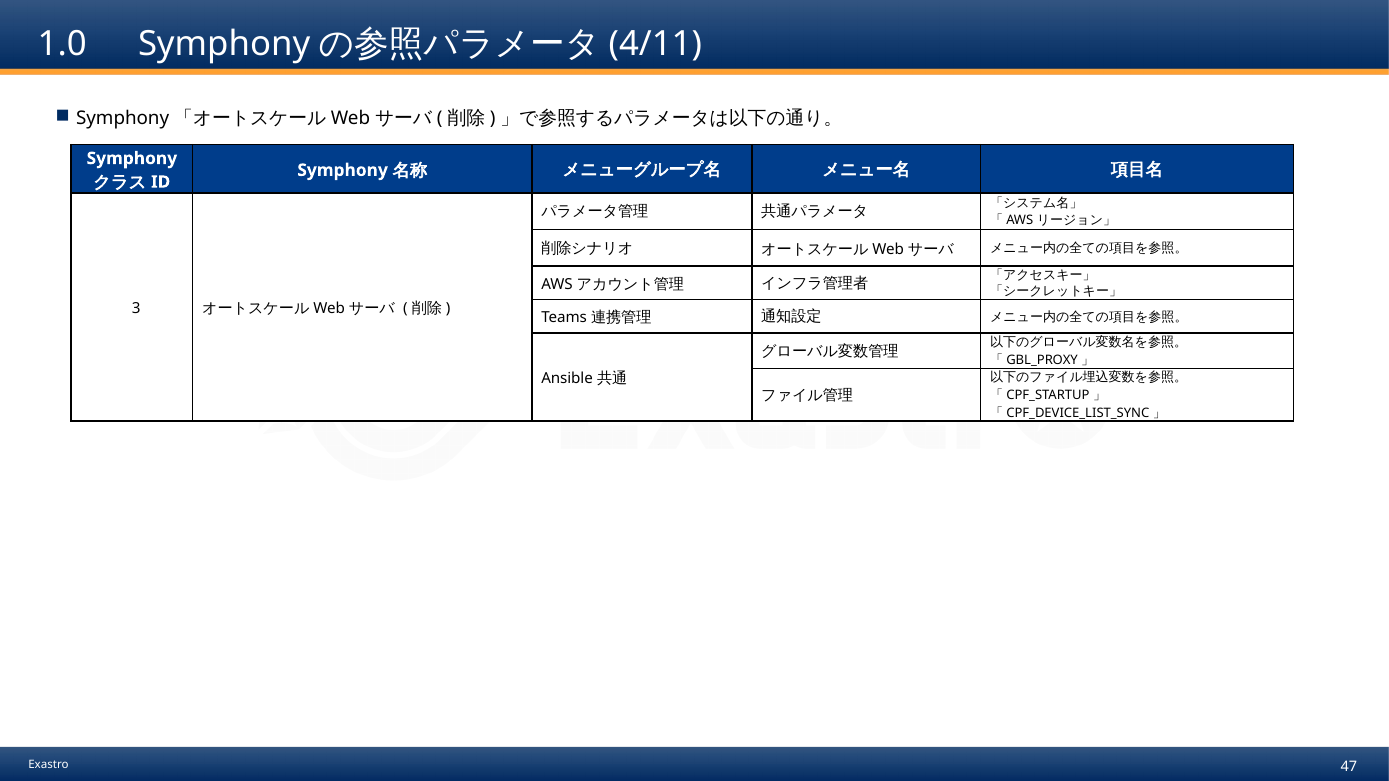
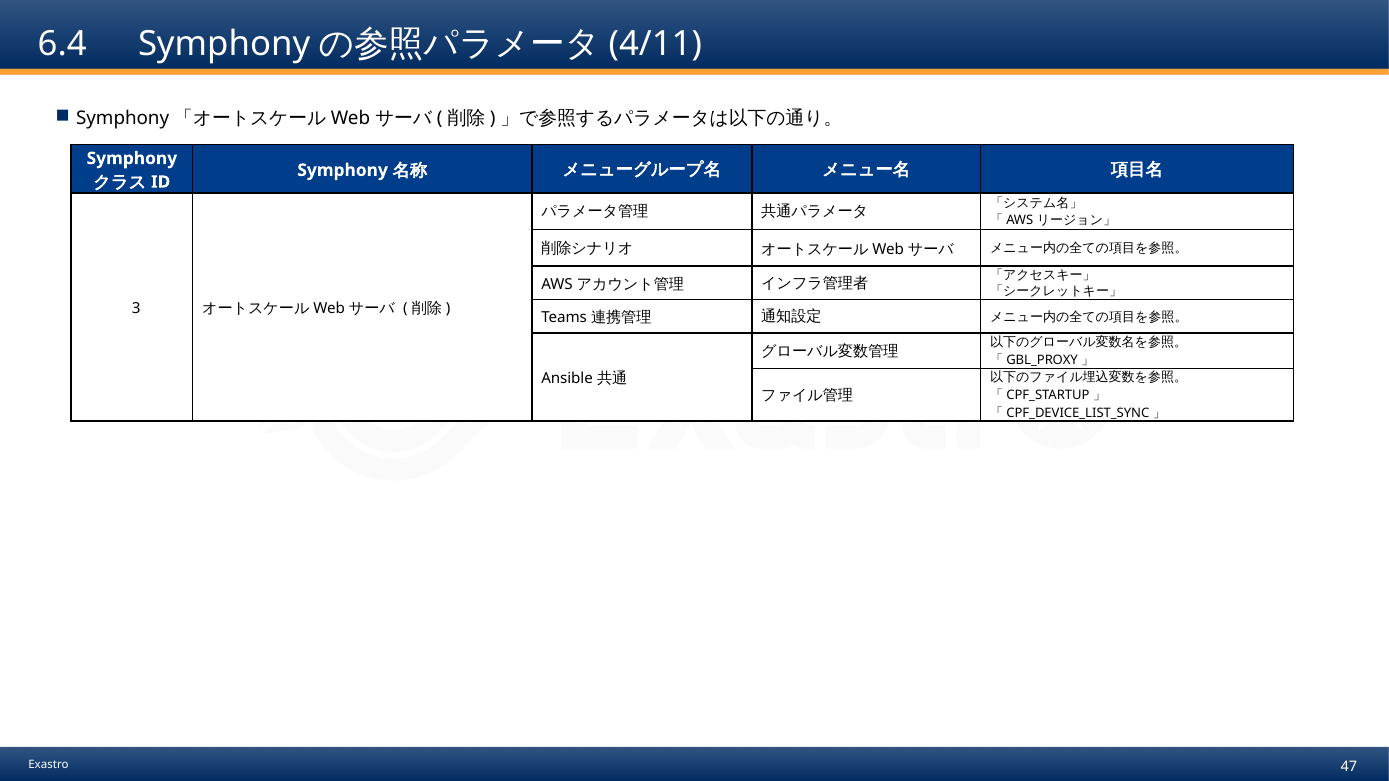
1.0: 1.0 -> 6.4 (62, 44)
